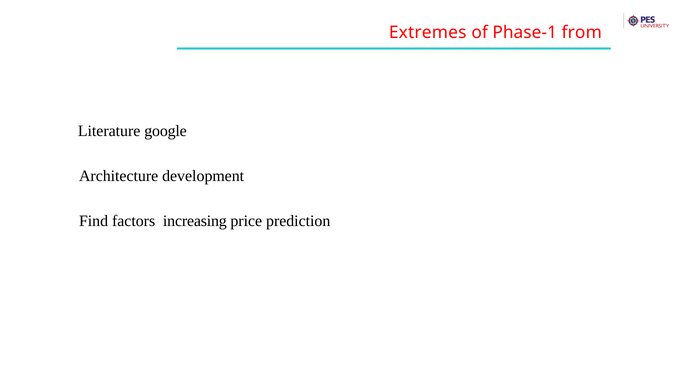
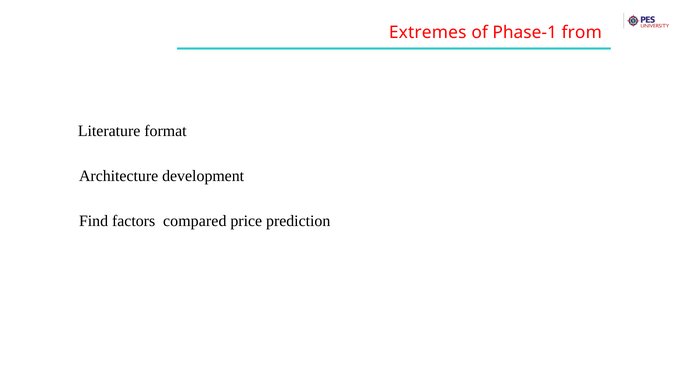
google: google -> format (165, 131)
increasing: increasing -> compared (195, 221)
